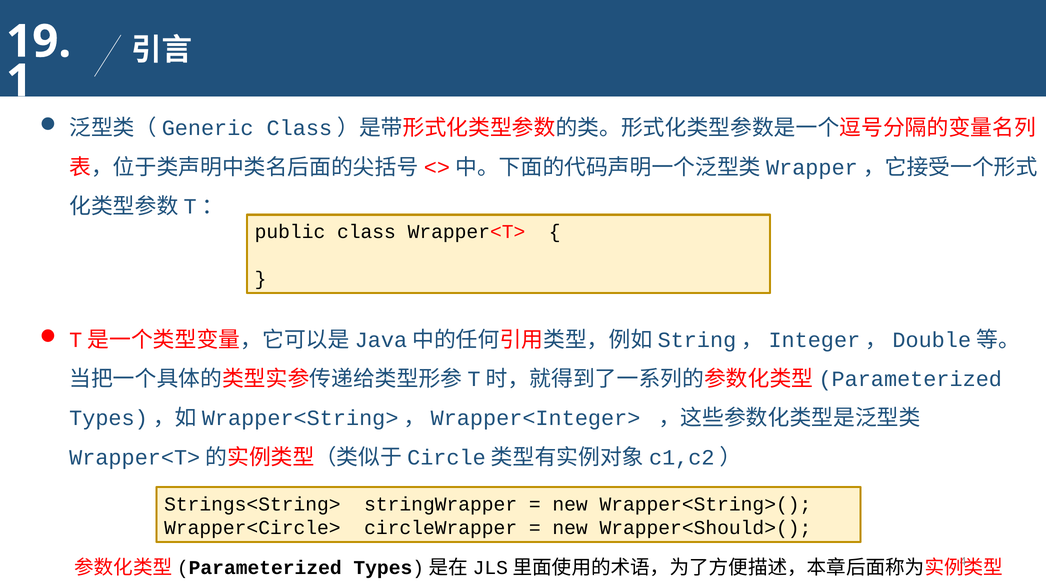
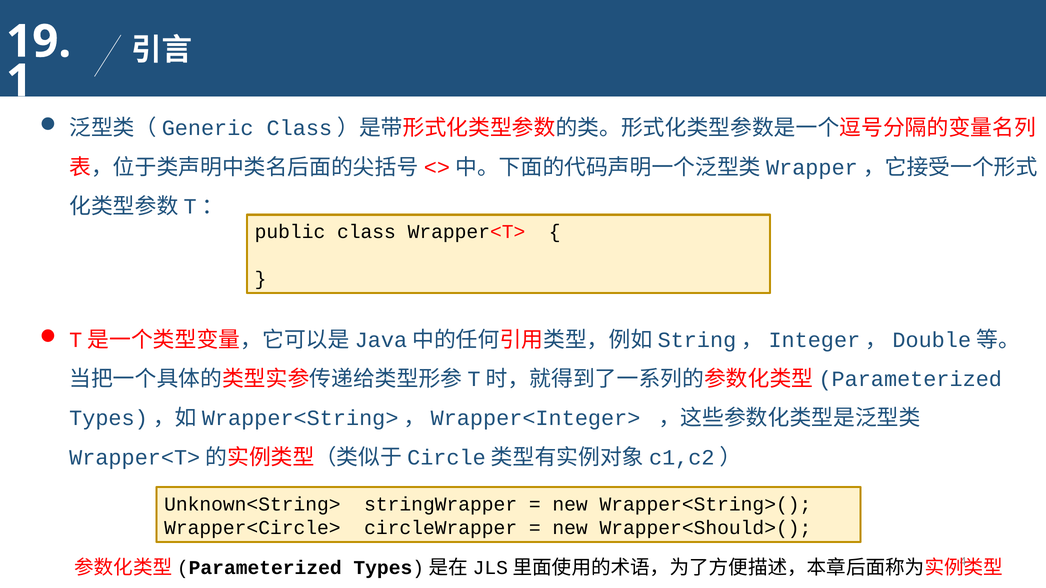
Strings<String>: Strings<String> -> Unknown<String> (252, 504)
